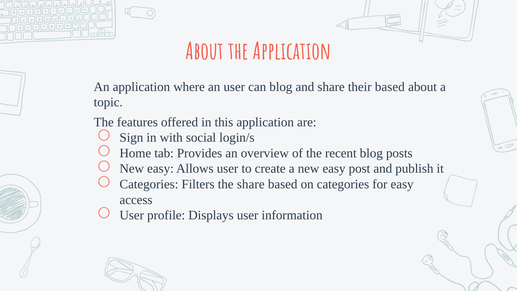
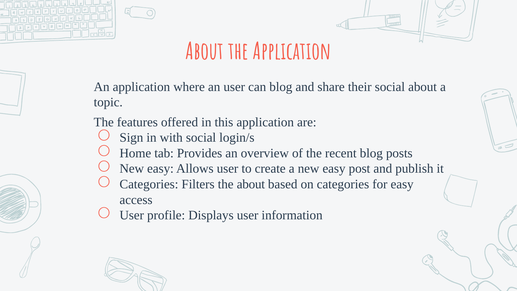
their based: based -> social (390, 87)
the share: share -> about (251, 184)
